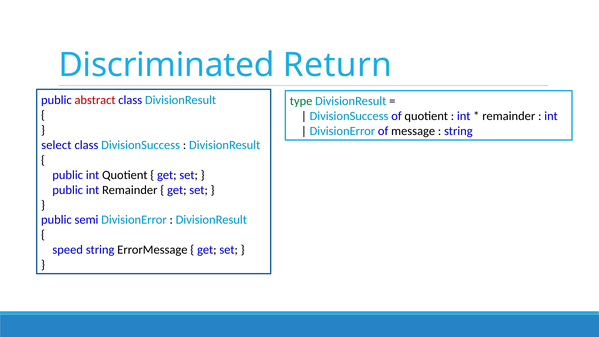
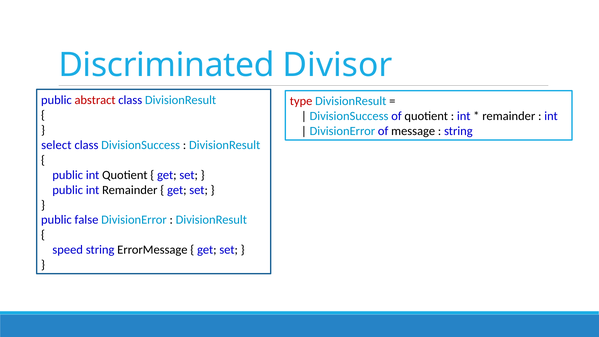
Return: Return -> Divisor (338, 65)
type colour: green -> red (301, 101)
semi: semi -> false (86, 220)
